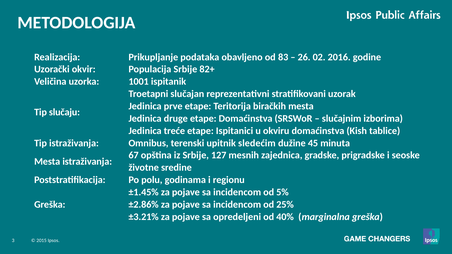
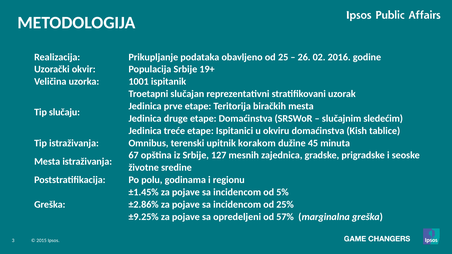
83: 83 -> 25 (283, 57)
82+: 82+ -> 19+ (207, 69)
izborima: izborima -> sledećim (383, 119)
sledećim: sledećim -> korakom (257, 143)
±3.21%: ±3.21% -> ±9.25% (144, 217)
40%: 40% -> 57% (285, 217)
